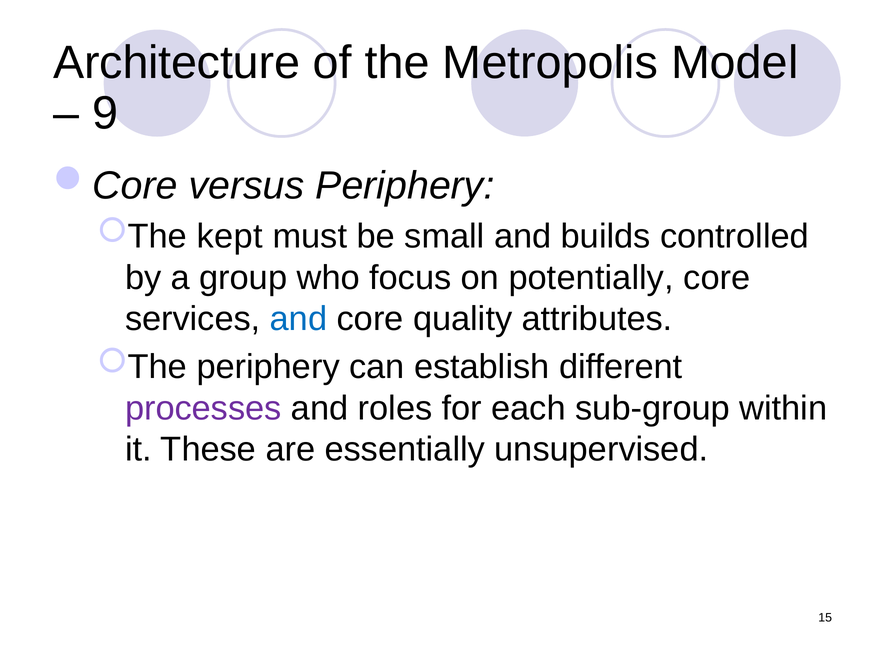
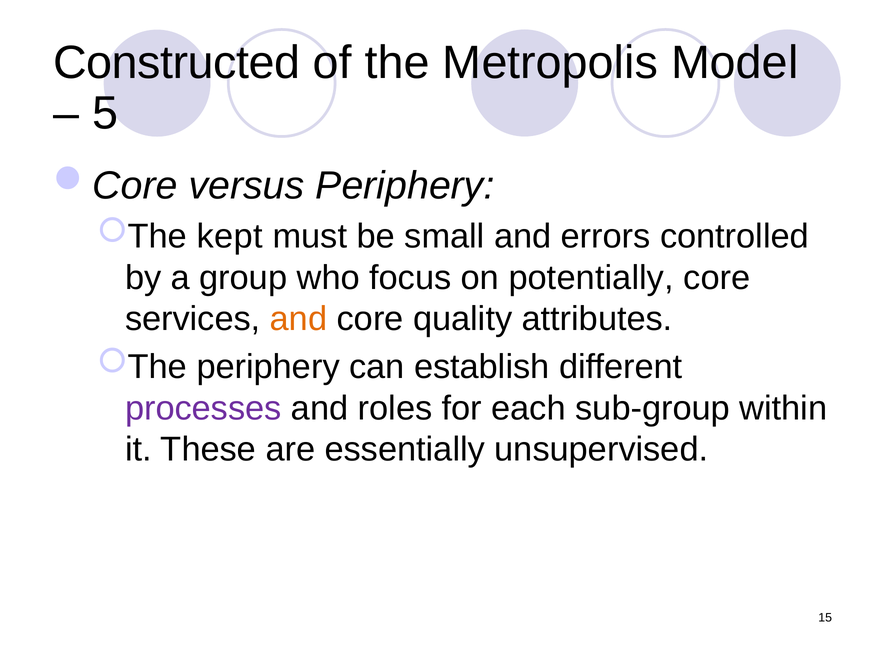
Architecture: Architecture -> Constructed (177, 63)
9: 9 -> 5 (105, 113)
builds: builds -> errors (606, 236)
and colour: blue -> orange (299, 319)
